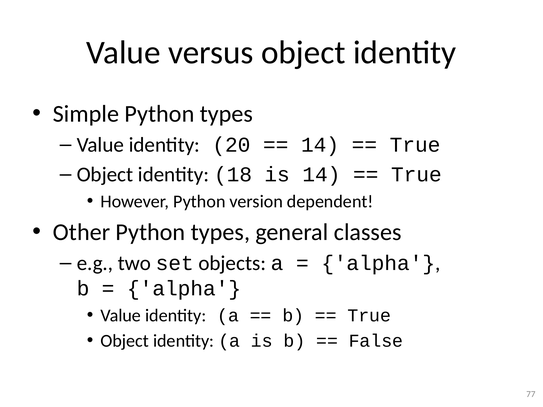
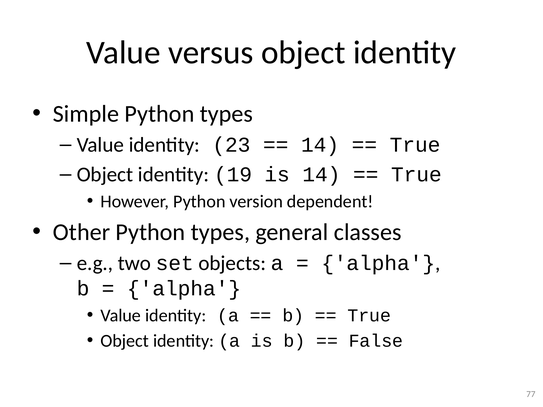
20: 20 -> 23 (232, 145)
18: 18 -> 19 (233, 175)
